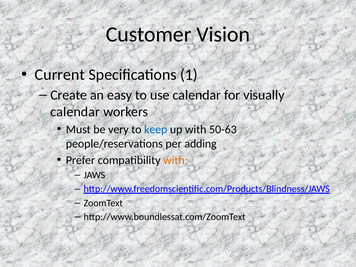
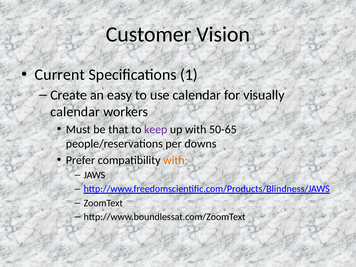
very: very -> that (118, 129)
keep colour: blue -> purple (156, 129)
50-63: 50-63 -> 50-65 (223, 129)
adding: adding -> downs (200, 144)
